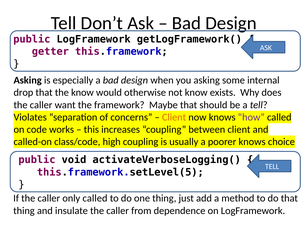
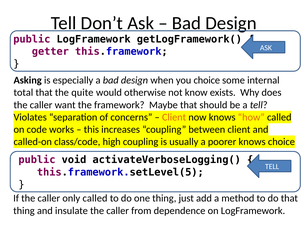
you asking: asking -> choice (207, 80)
drop: drop -> total (23, 93)
the know: know -> quite (82, 93)
how colour: purple -> orange (251, 117)
